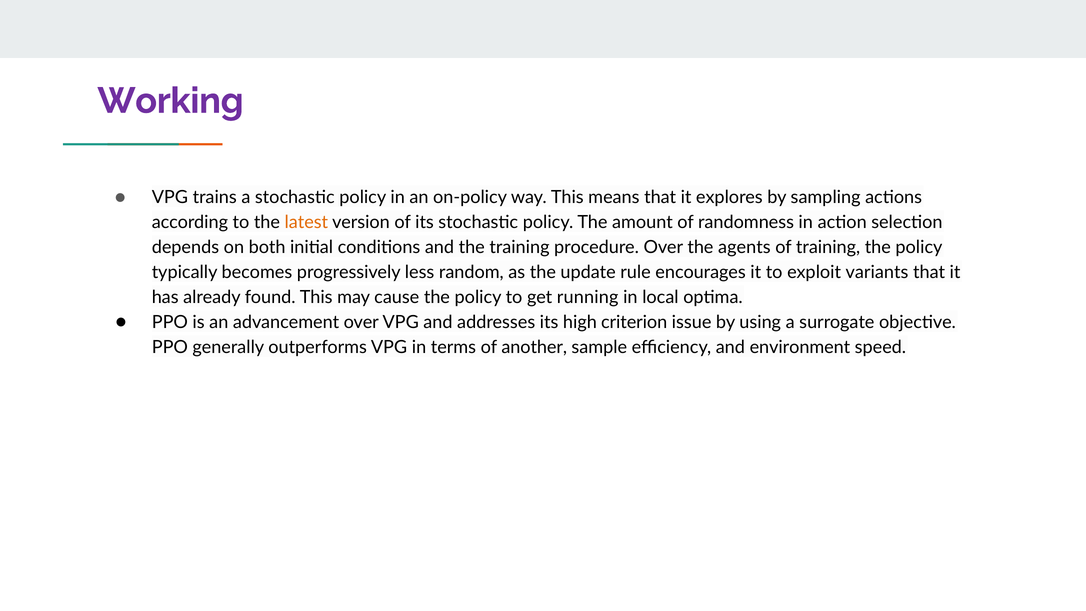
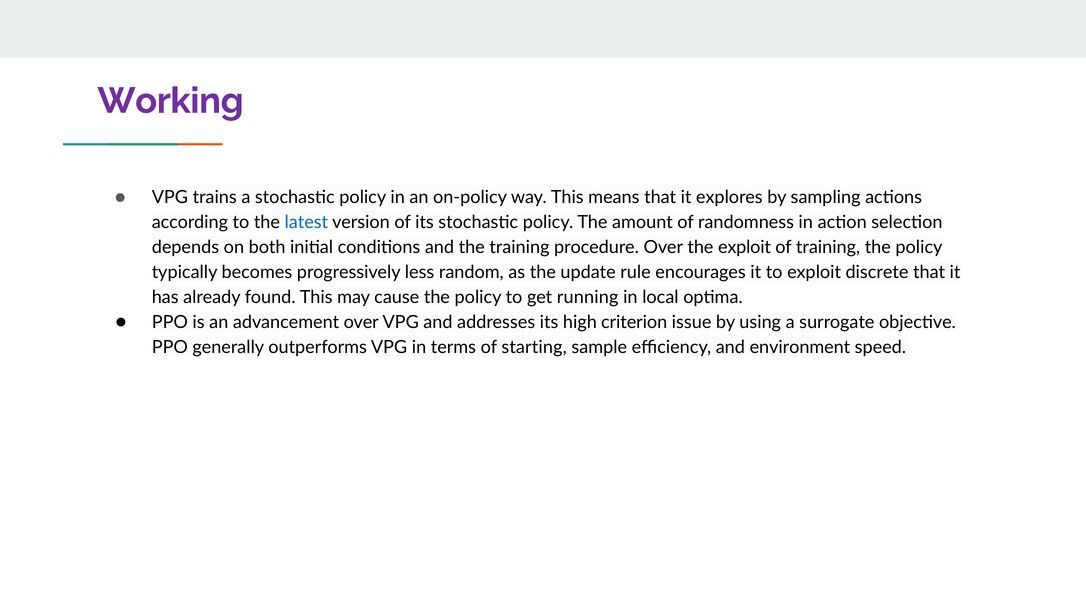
latest colour: orange -> blue (306, 222)
the agents: agents -> exploit (744, 247)
variants: variants -> discrete (877, 272)
another: another -> starting (534, 347)
